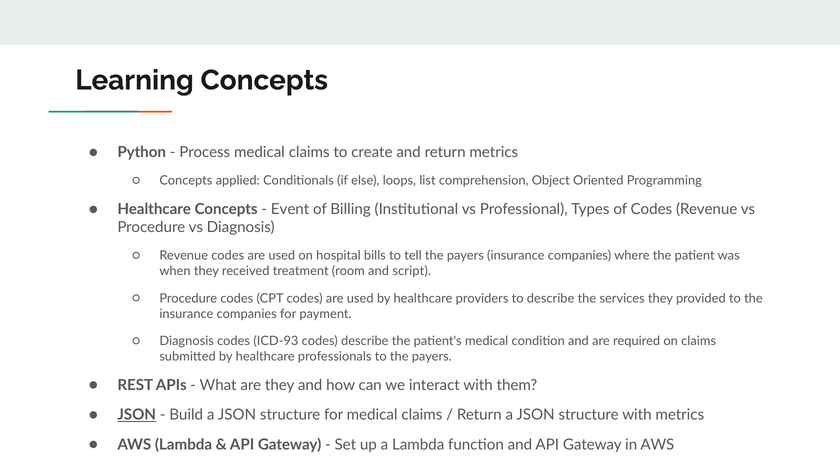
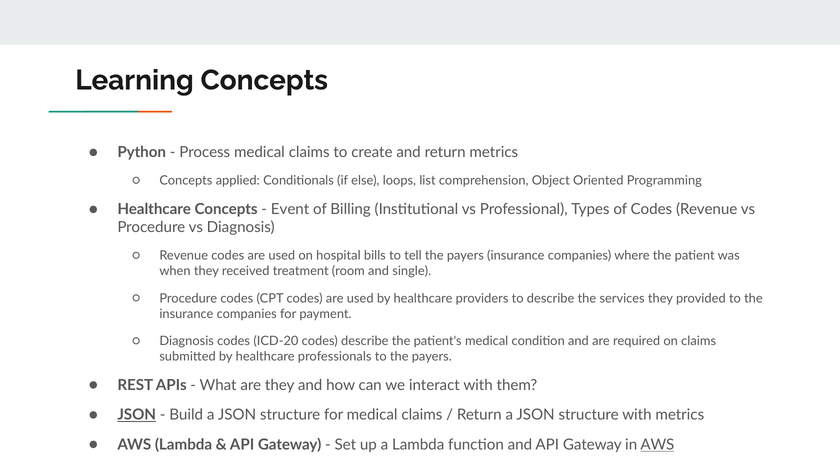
script: script -> single (412, 271)
ICD-93: ICD-93 -> ICD-20 (276, 341)
AWS underline: none -> present (657, 444)
